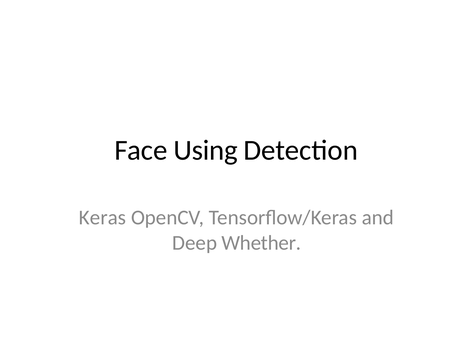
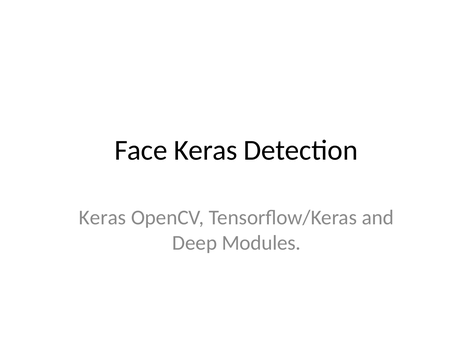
Face Using: Using -> Keras (206, 150)
Whether: Whether -> Modules (261, 243)
